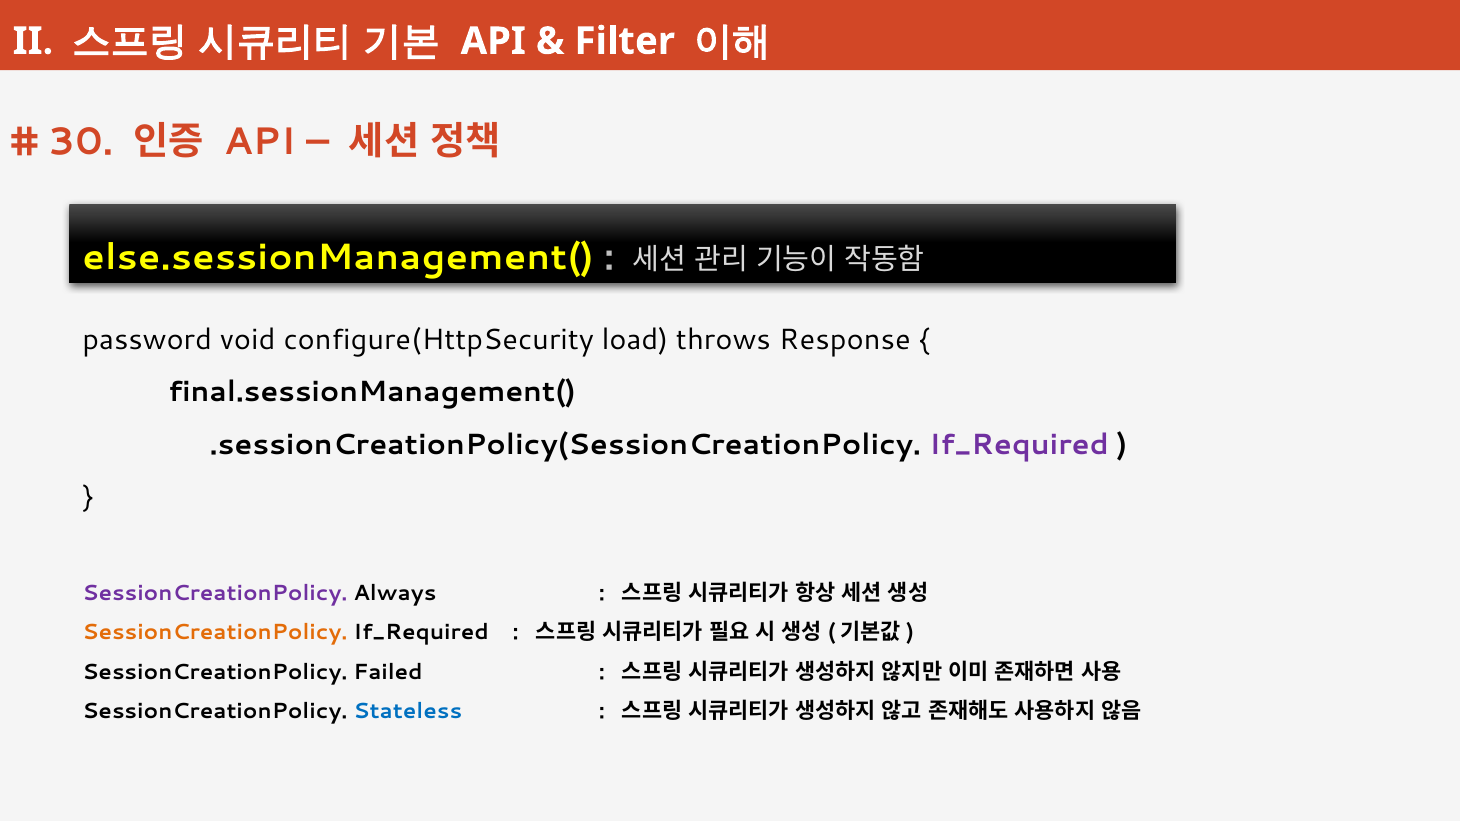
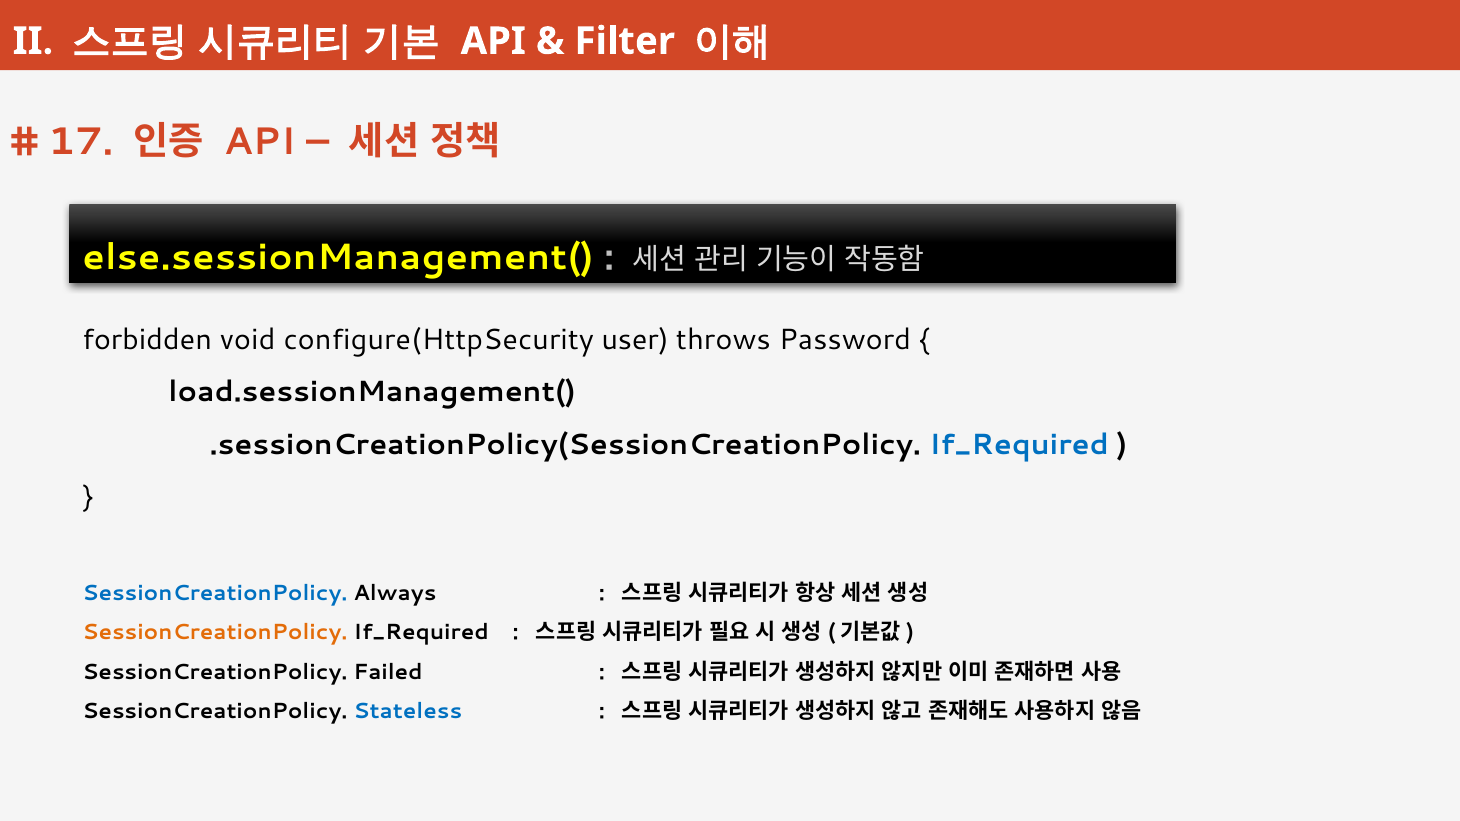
30: 30 -> 17 (81, 141)
password: password -> forbidden (147, 340)
load: load -> user (635, 340)
Response: Response -> Password (845, 340)
final.sessionManagement(: final.sessionManagement( -> load.sessionManagement( (372, 392)
If_Required colour: purple -> blue (1019, 445)
SessionCreationPolicy colour: purple -> blue (215, 593)
